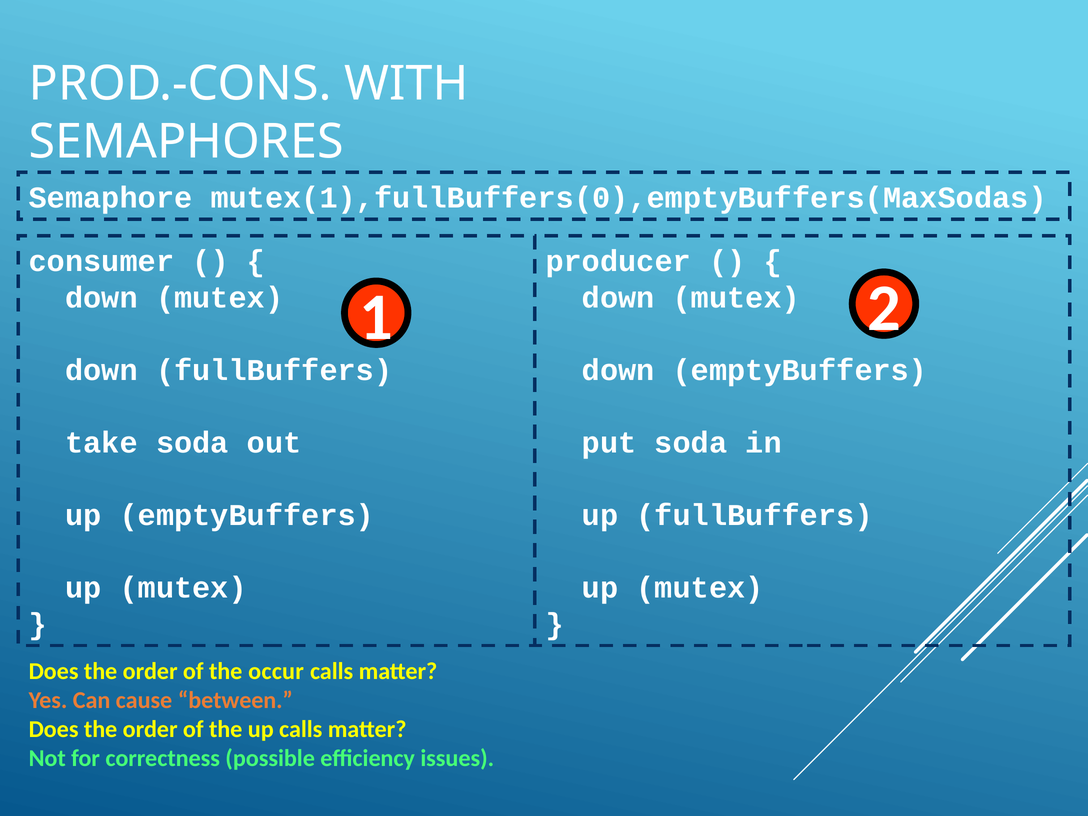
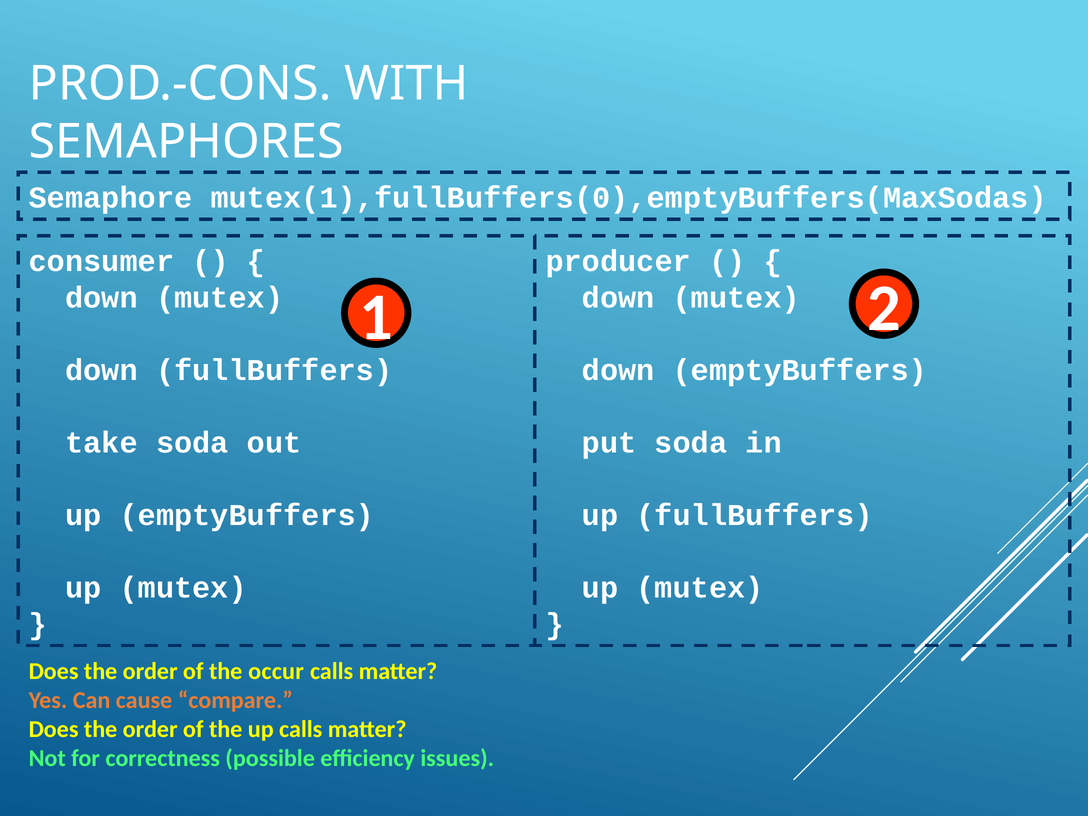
between: between -> compare (235, 700)
